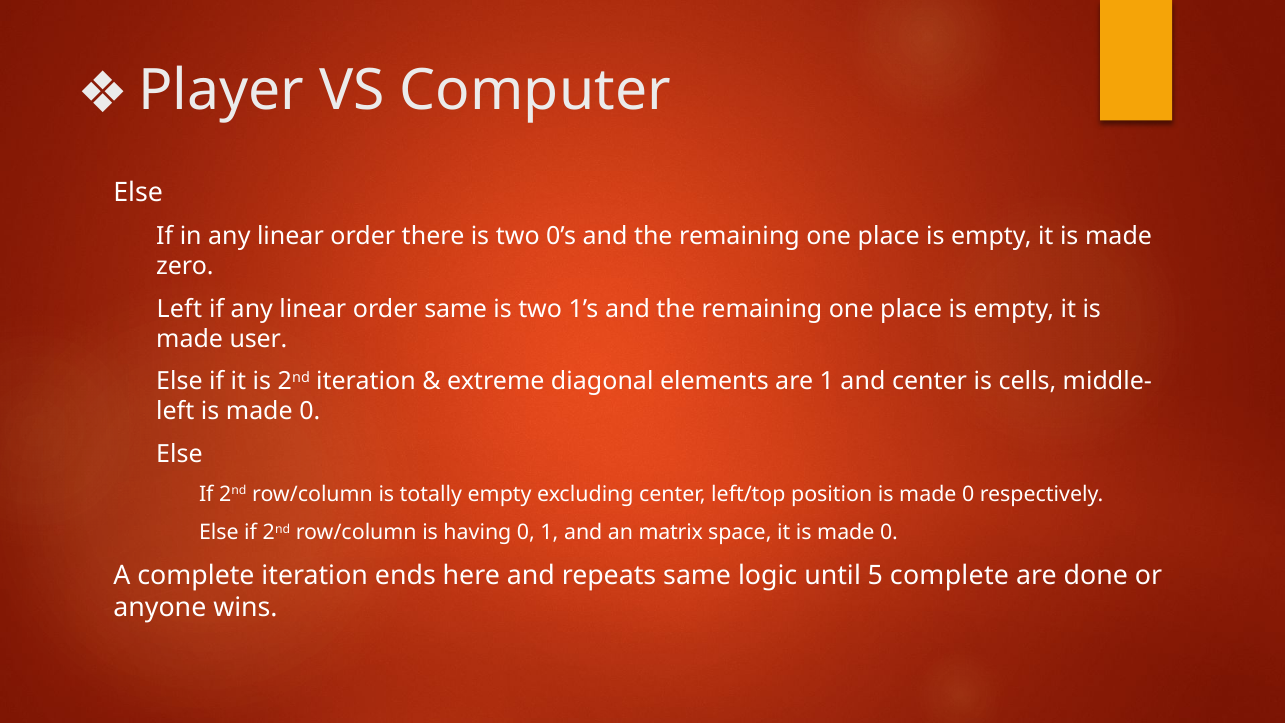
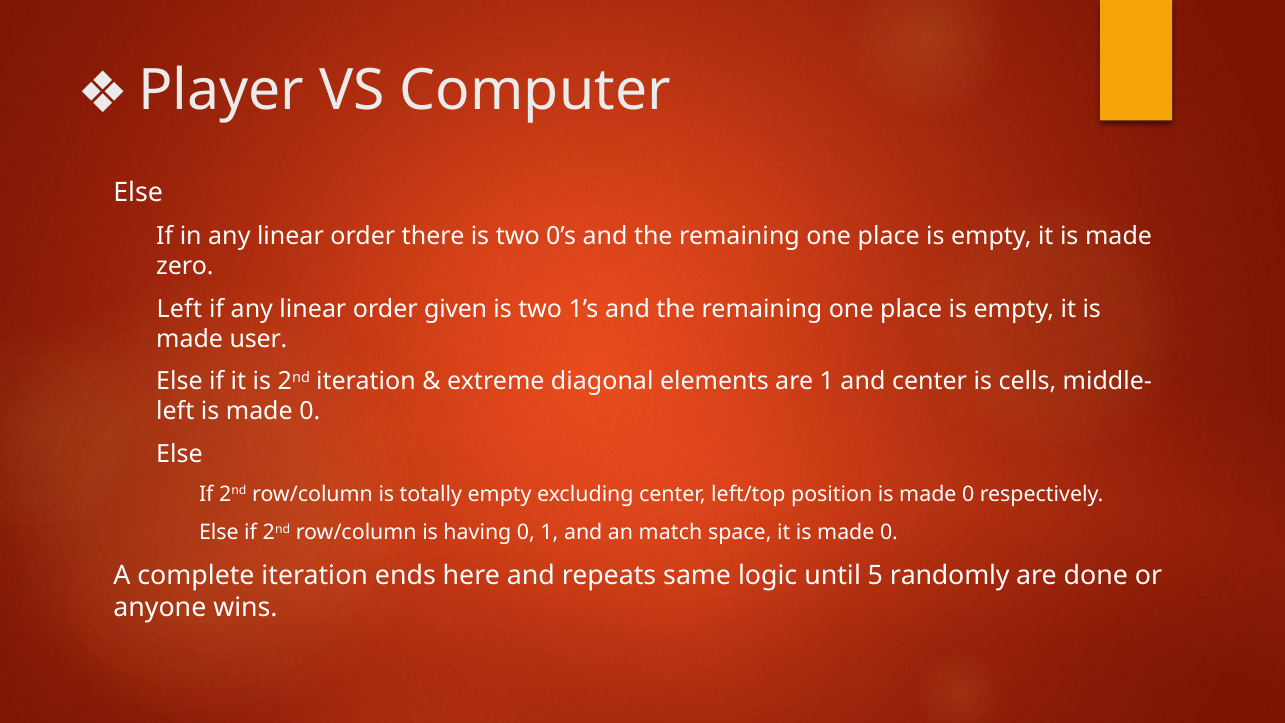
order same: same -> given (456, 309)
matrix: matrix -> match (671, 532)
5 complete: complete -> randomly (950, 576)
